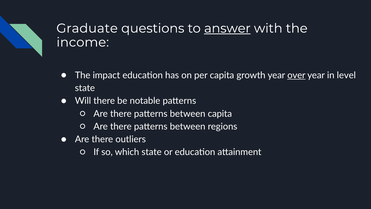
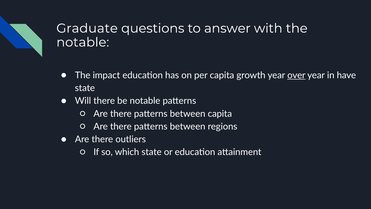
answer underline: present -> none (227, 28)
income: income -> notable (83, 42)
level: level -> have (346, 75)
